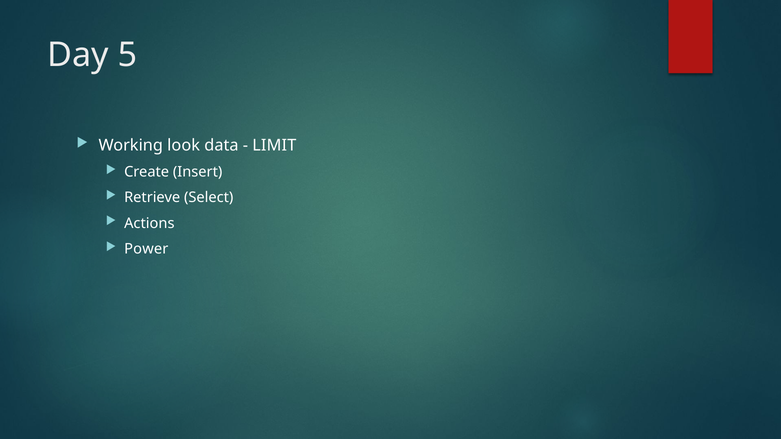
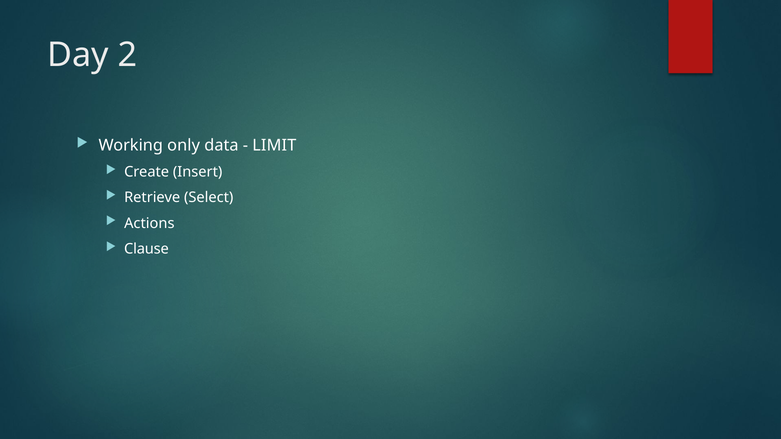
5: 5 -> 2 (127, 55)
look: look -> only (184, 145)
Power: Power -> Clause (146, 249)
